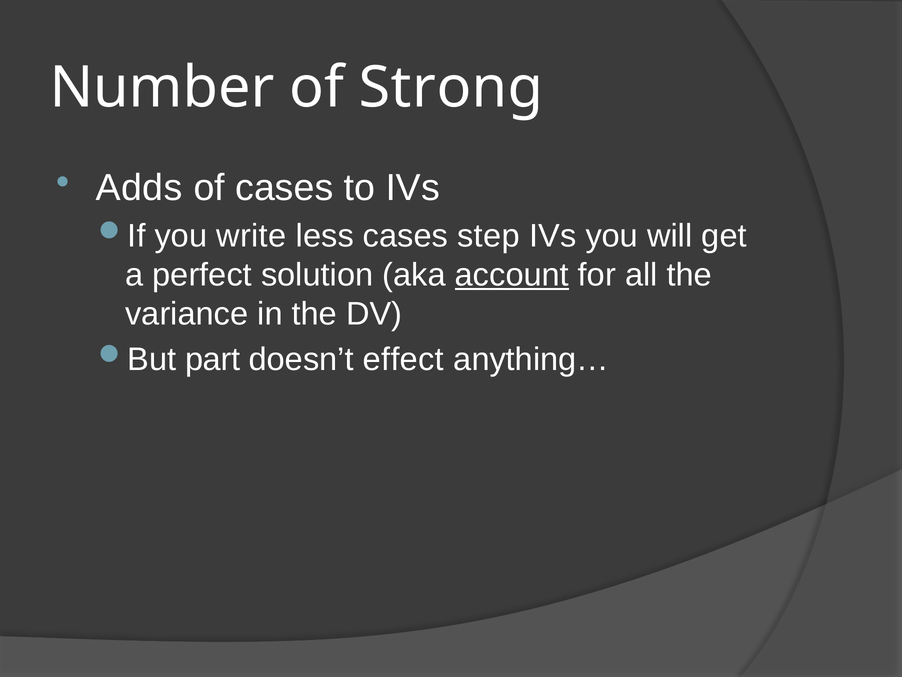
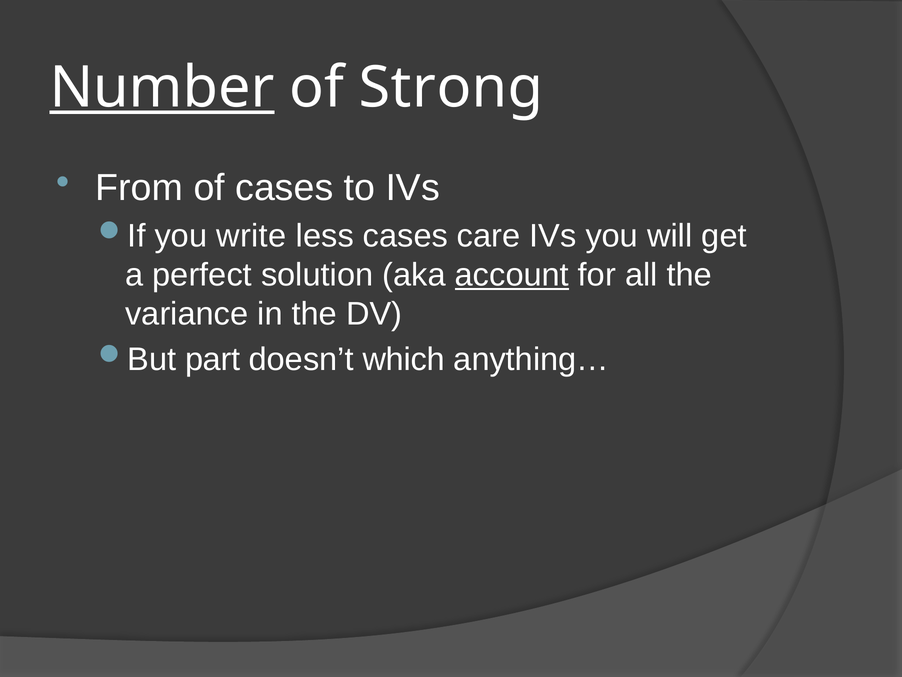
Number underline: none -> present (162, 87)
Adds: Adds -> From (139, 187)
step: step -> care (489, 236)
effect: effect -> which (404, 359)
